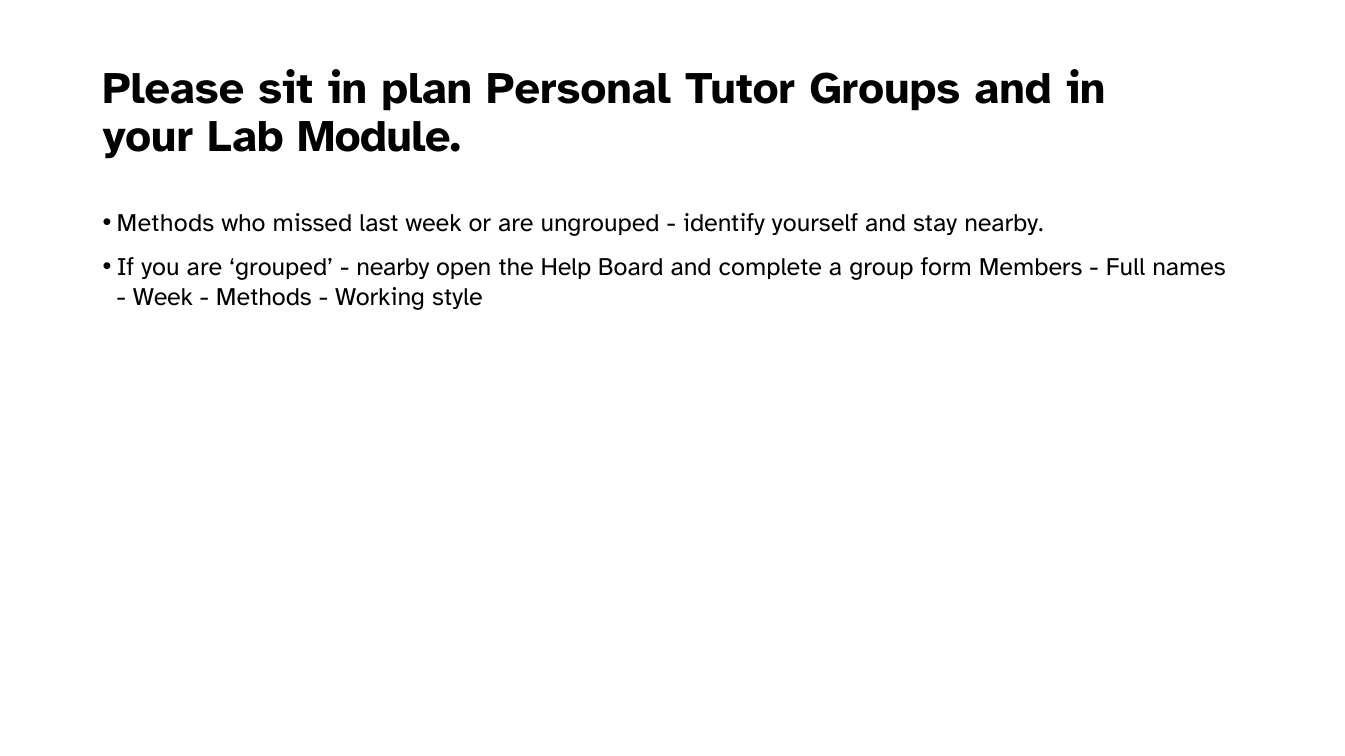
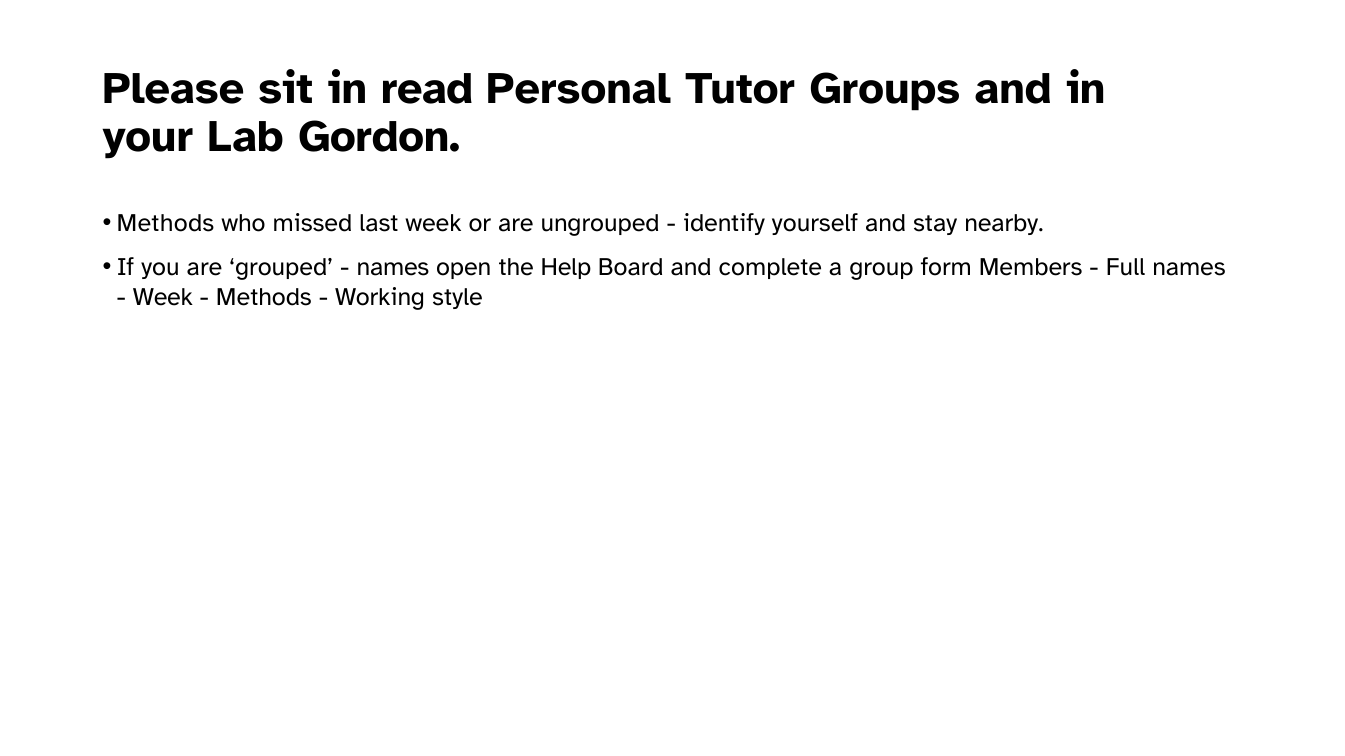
plan: plan -> read (427, 89)
Module: Module -> Gordon (379, 137)
nearby: nearby -> names (393, 268)
